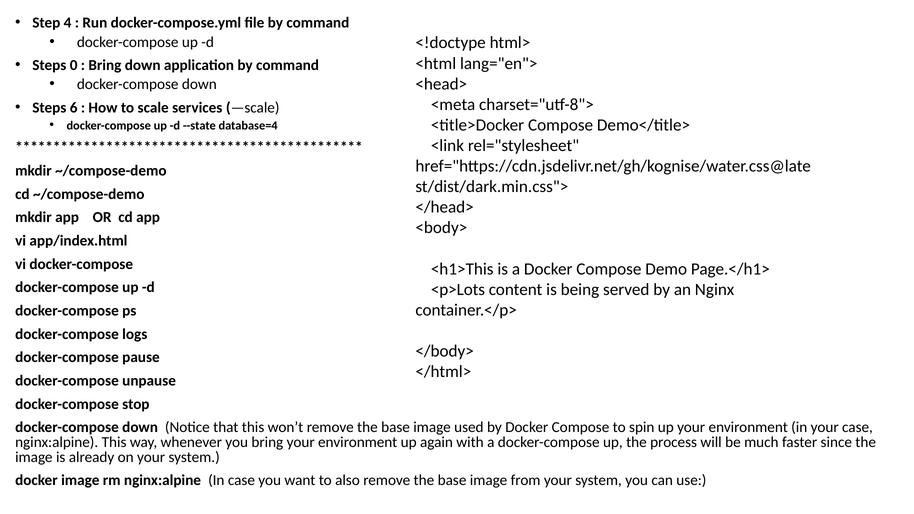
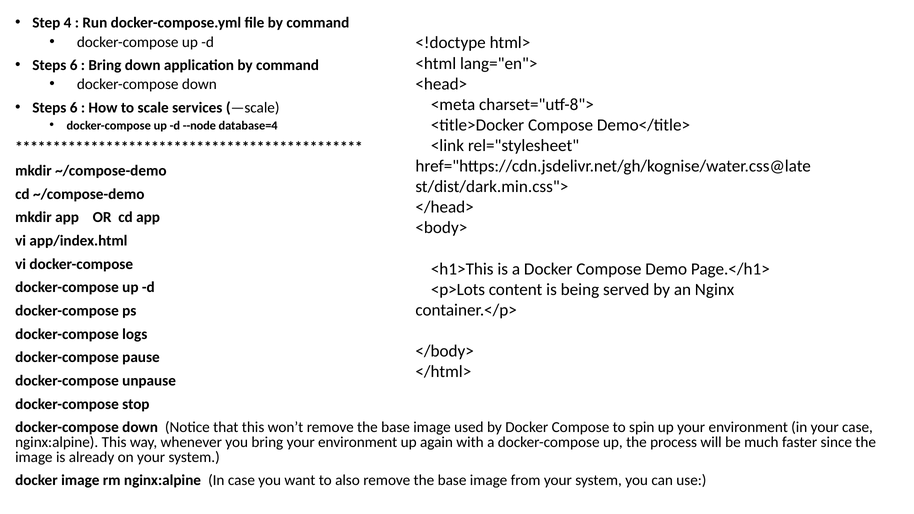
0: 0 -> 6 (74, 65)
--state: --state -> --node (199, 126)
